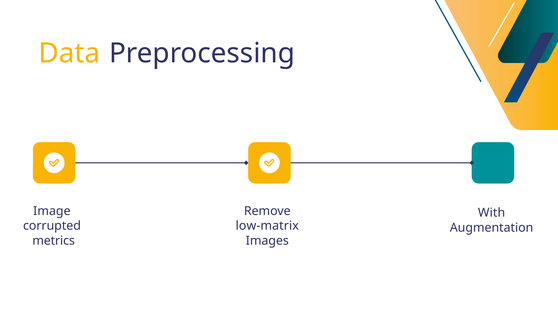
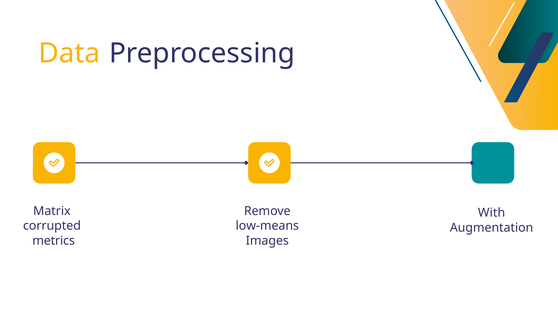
Image: Image -> Matrix (52, 211)
low-matrix: low-matrix -> low-means (267, 226)
